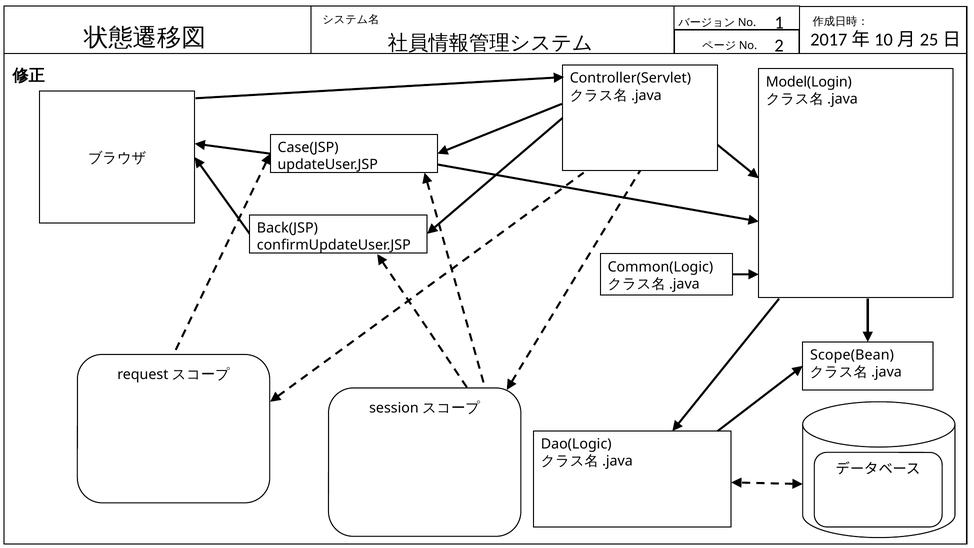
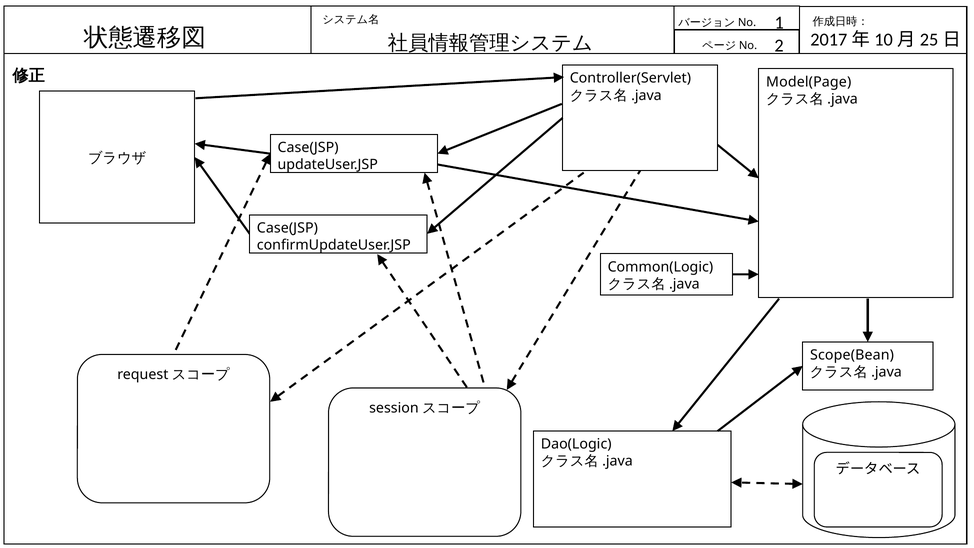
Model(Login: Model(Login -> Model(Page (809, 82)
Back(JSP: Back(JSP -> Case(JSP (287, 228)
